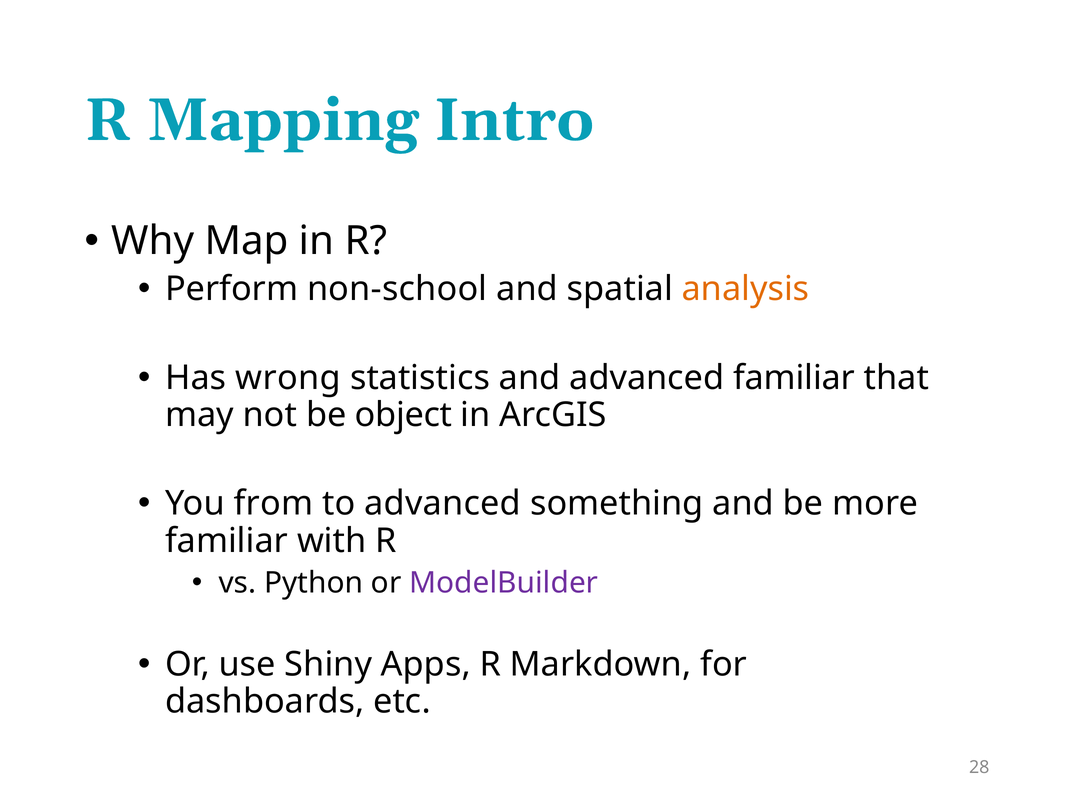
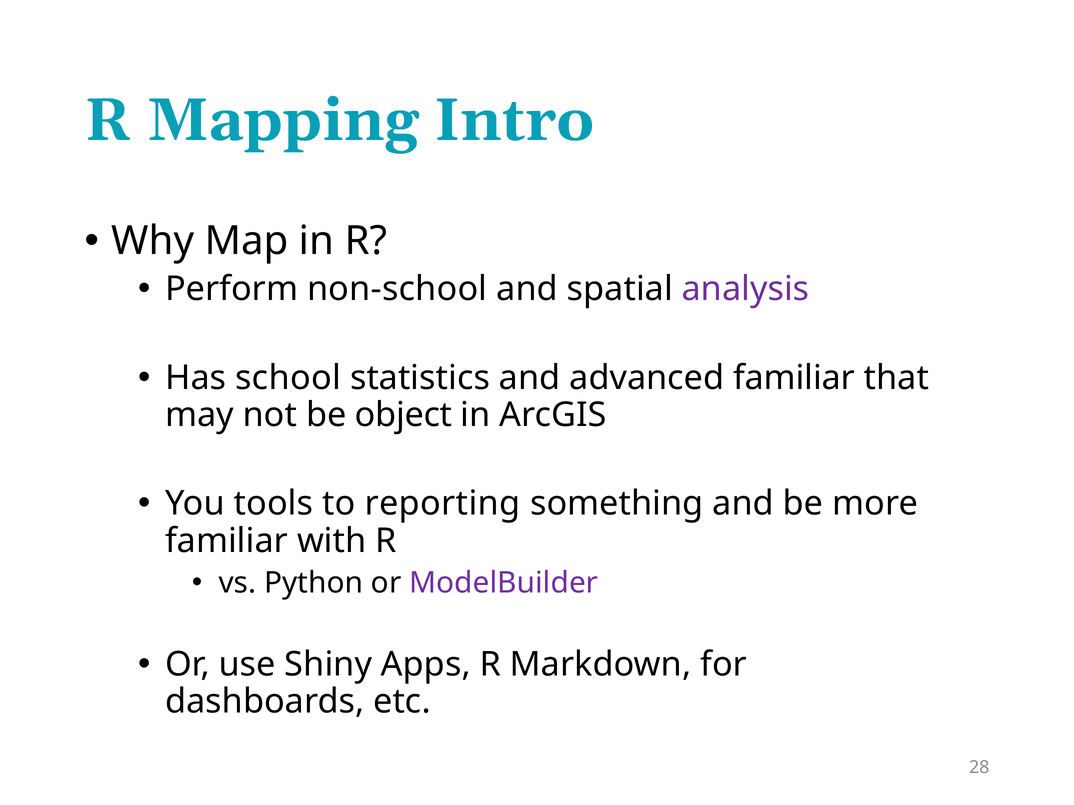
analysis colour: orange -> purple (746, 289)
wrong: wrong -> school (288, 378)
from: from -> tools (273, 504)
to advanced: advanced -> reporting (443, 504)
